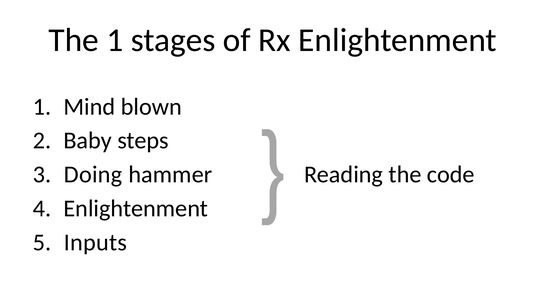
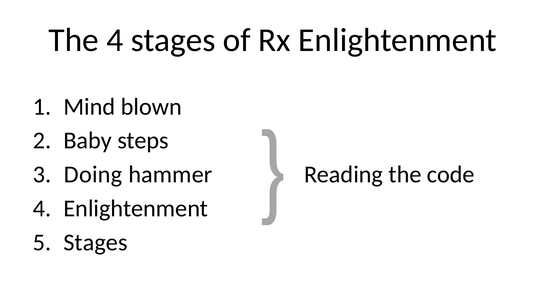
The 1: 1 -> 4 (115, 40)
5 Inputs: Inputs -> Stages (96, 243)
